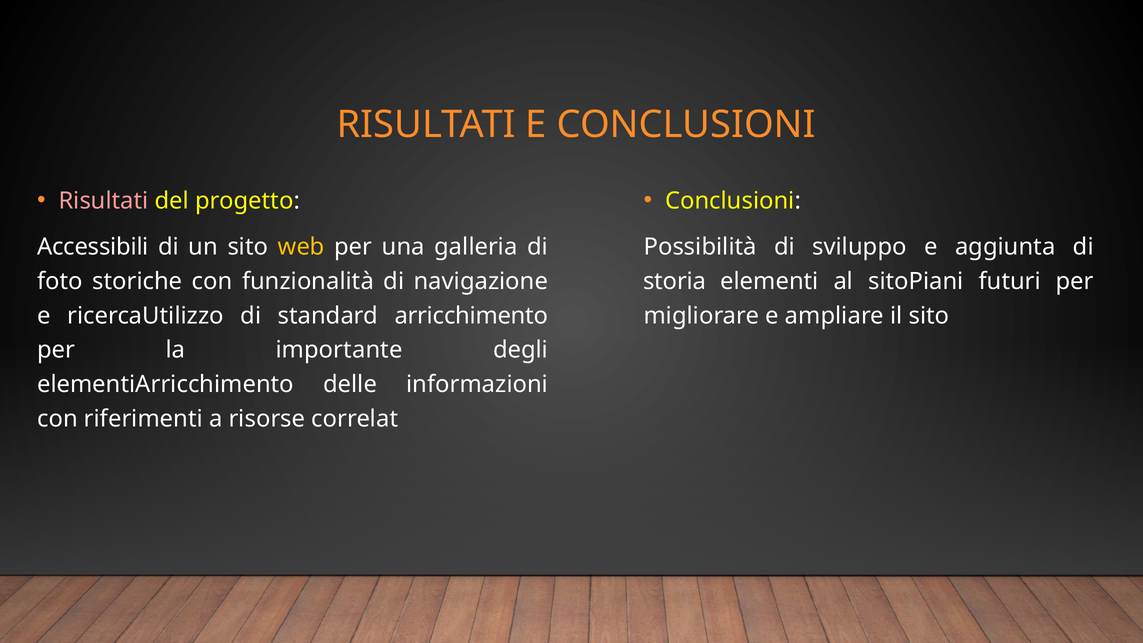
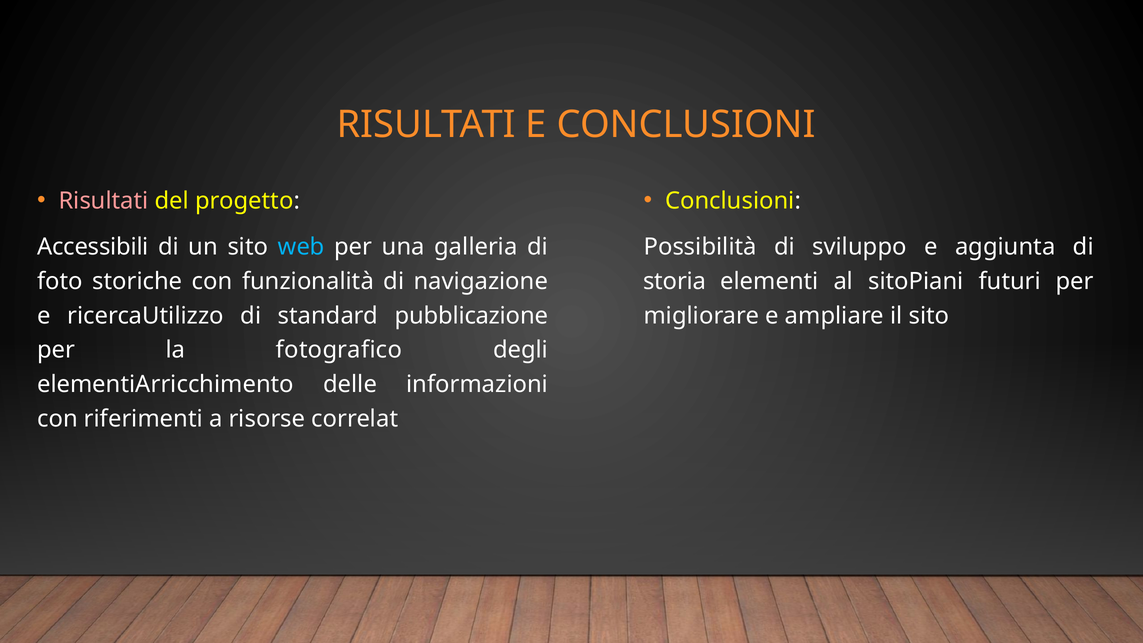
web colour: yellow -> light blue (301, 247)
arricchimento: arricchimento -> pubblicazione (471, 316)
importante: importante -> fotografico (339, 350)
